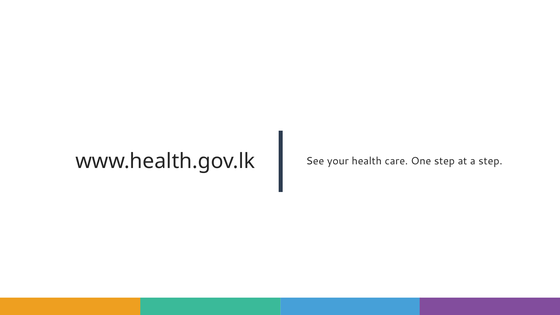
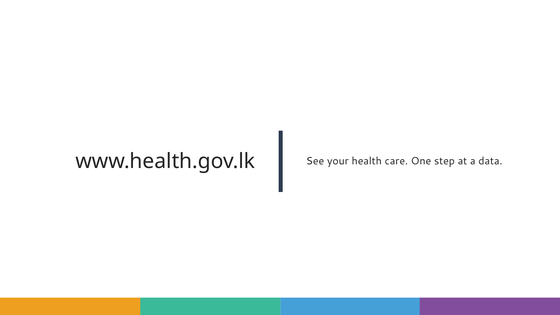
a step: step -> data (490, 161)
